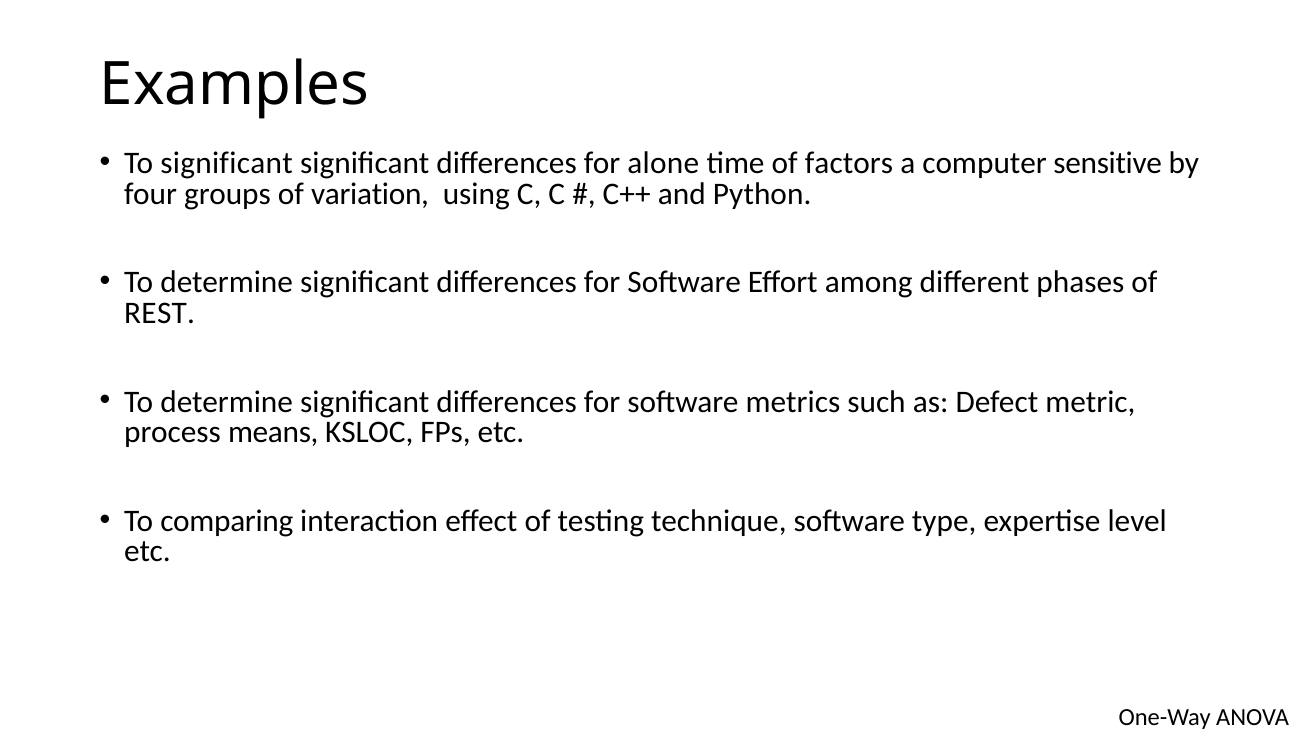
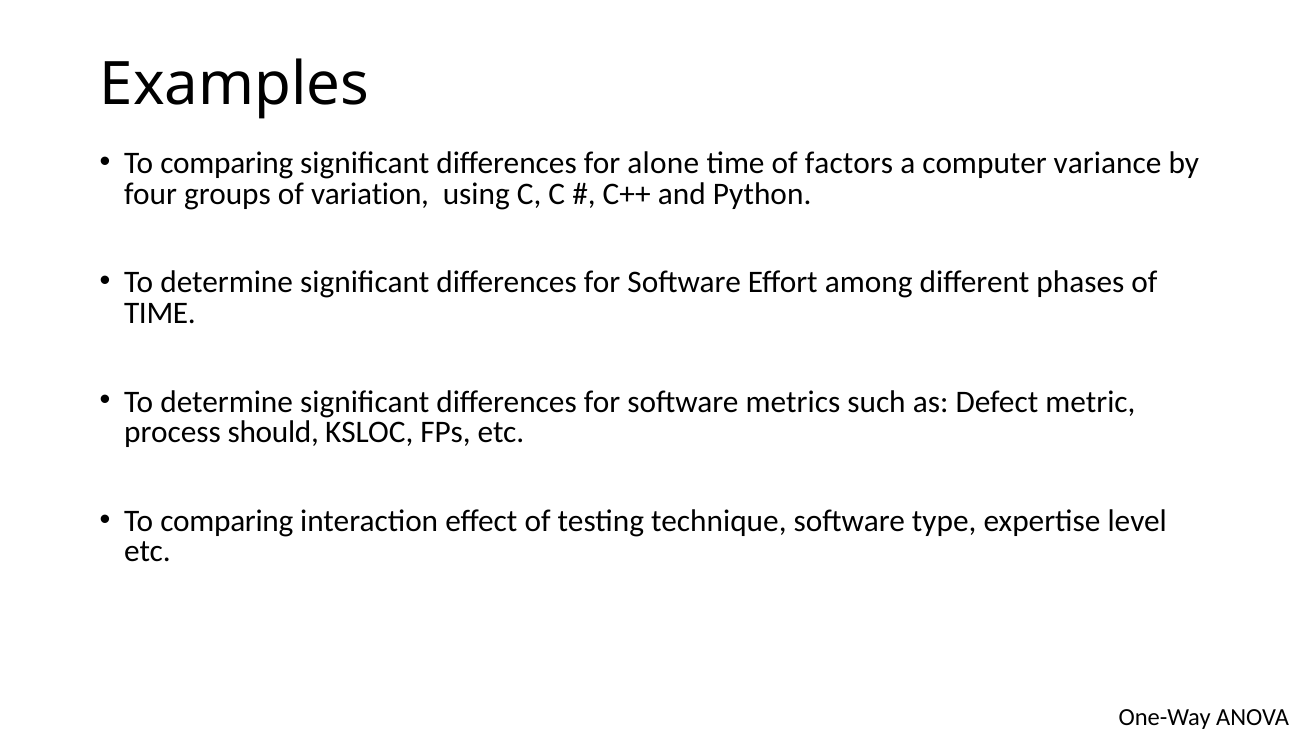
significant: significant -> comparing (227, 163)
sensitive: sensitive -> variance (1108, 163)
REST: REST -> TIME (160, 313)
means: means -> should (273, 432)
